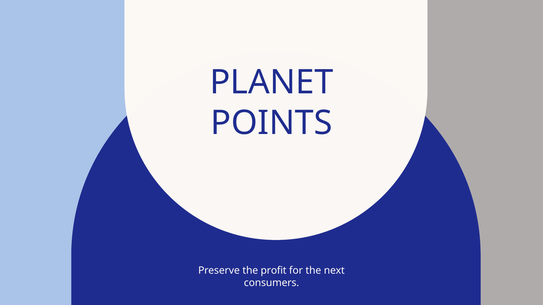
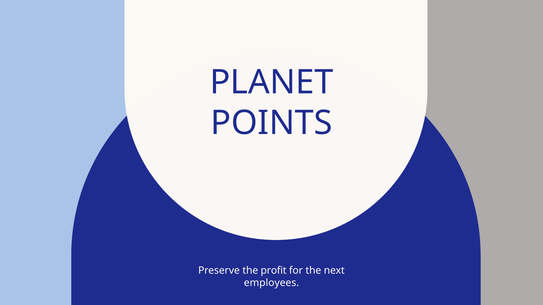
consumers: consumers -> employees (271, 283)
